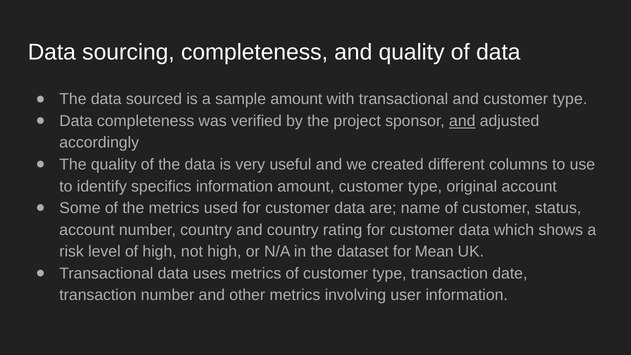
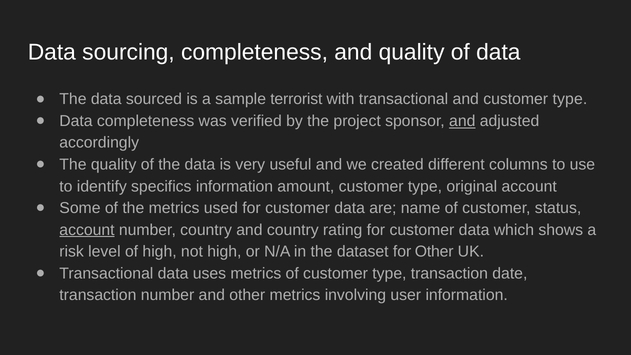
sample amount: amount -> terrorist (296, 99)
account underline: none -> present (87, 230)
for Mean: Mean -> Other (434, 252)
